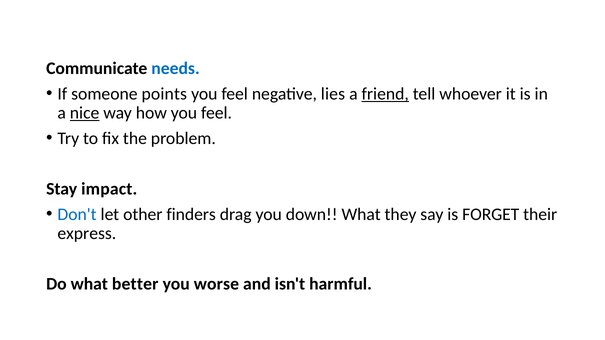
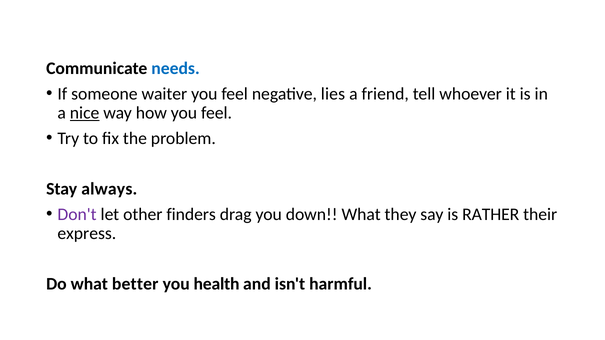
points: points -> waiter (164, 94)
friend underline: present -> none (385, 94)
impact: impact -> always (109, 189)
Don't colour: blue -> purple (77, 214)
FORGET: FORGET -> RATHER (491, 214)
worse: worse -> health (217, 284)
